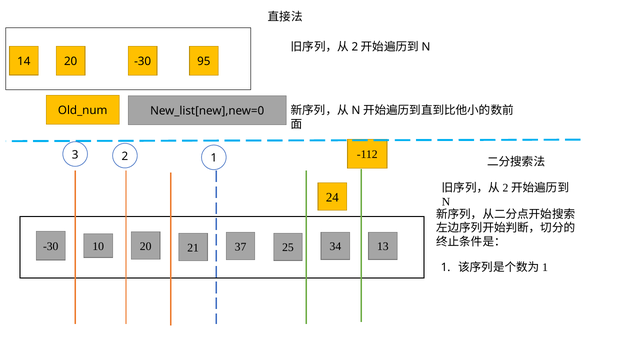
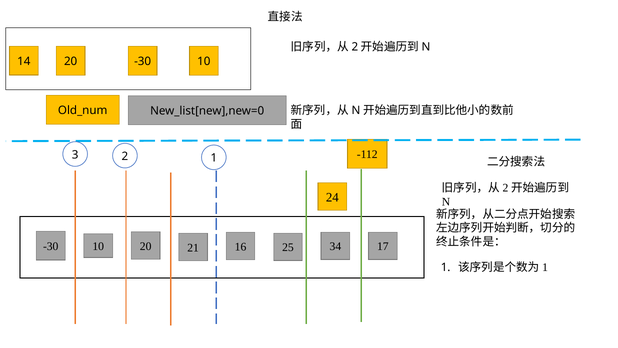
-30 95: 95 -> 10 (204, 62)
13: 13 -> 17 (383, 246)
37: 37 -> 16 (241, 247)
